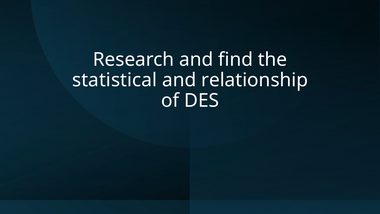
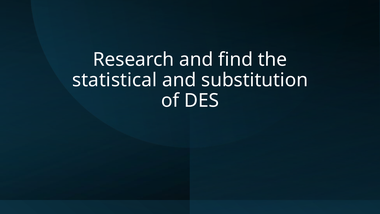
relationship: relationship -> substitution (255, 80)
